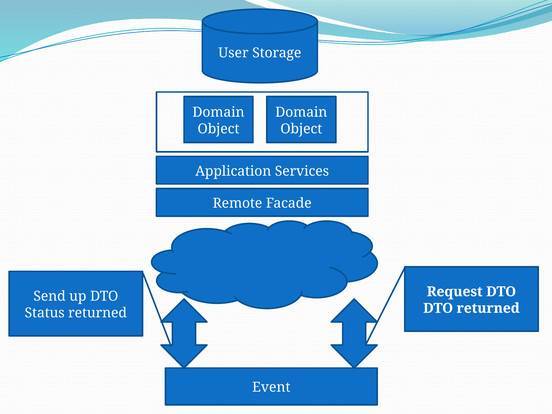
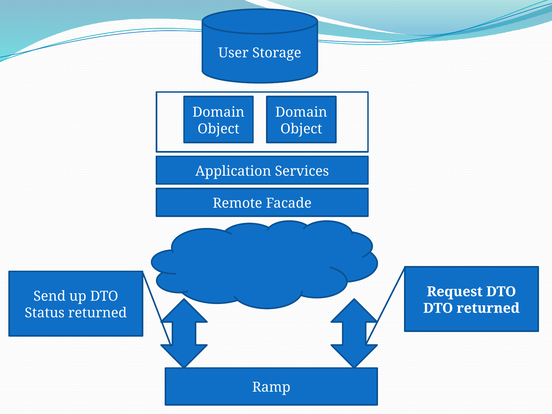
Event: Event -> Ramp (271, 387)
